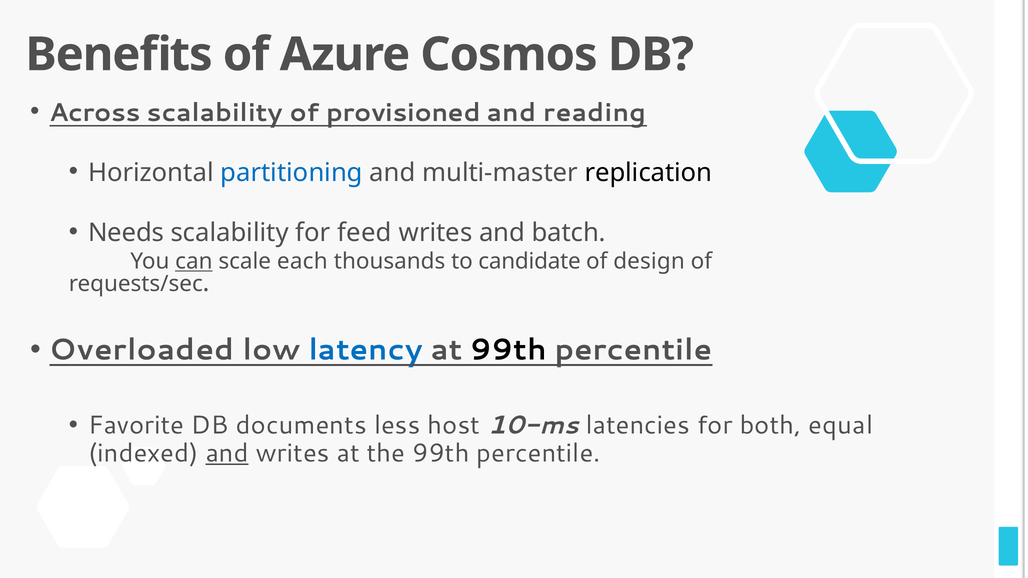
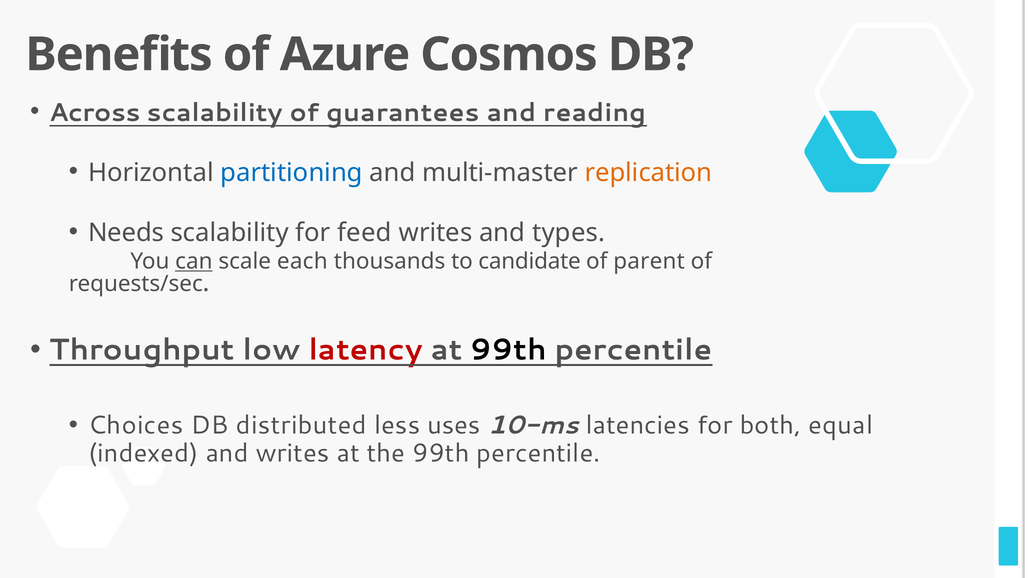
provisioned: provisioned -> guarantees (403, 113)
replication colour: black -> orange (648, 173)
batch: batch -> types (569, 233)
design: design -> parent (649, 261)
Overloaded: Overloaded -> Throughput (142, 350)
latency colour: blue -> red (366, 350)
Favorite: Favorite -> Choices (136, 425)
documents: documents -> distributed (301, 425)
host: host -> uses (454, 425)
and underline: present -> none (227, 453)
